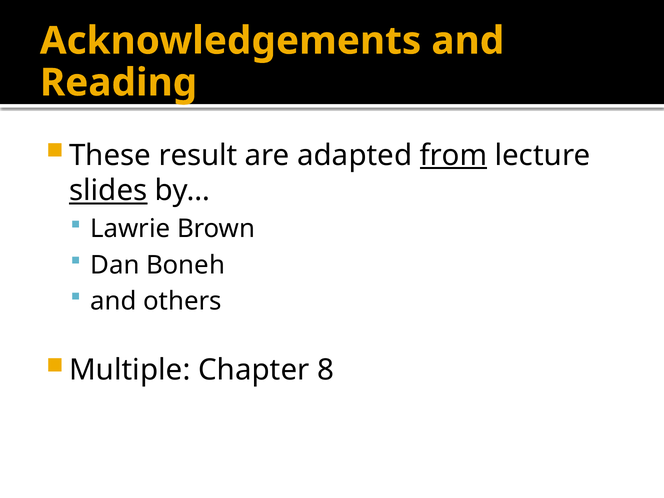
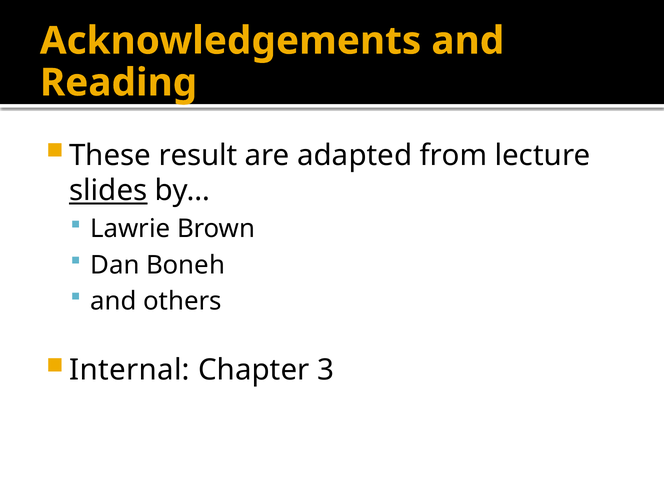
from underline: present -> none (454, 155)
Multiple: Multiple -> Internal (130, 370)
8: 8 -> 3 (326, 370)
